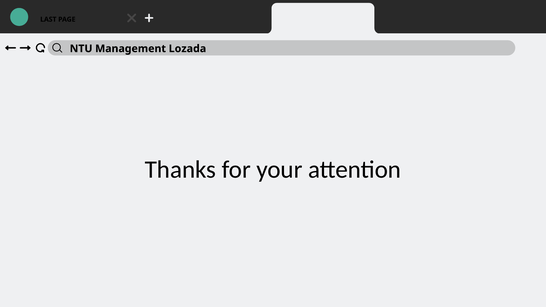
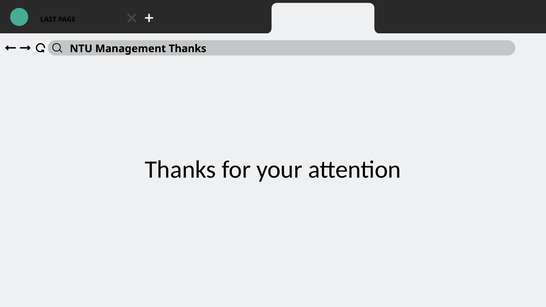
Management Lozada: Lozada -> Thanks (188, 49)
